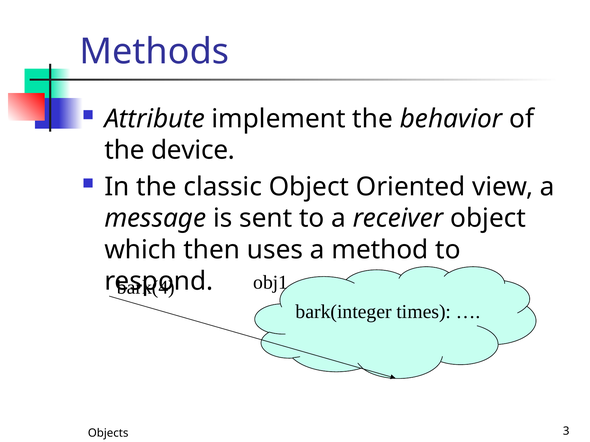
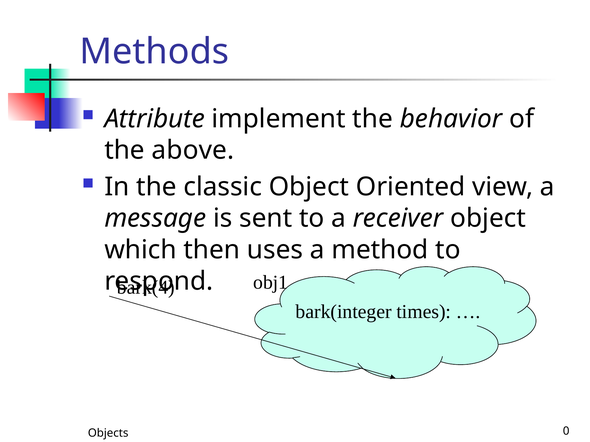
device: device -> above (193, 150)
3: 3 -> 0 (566, 432)
